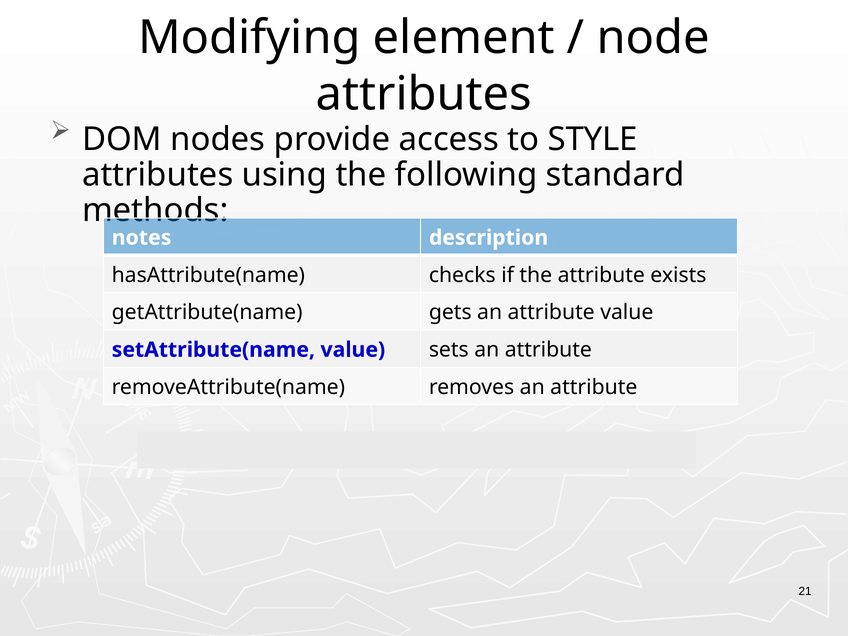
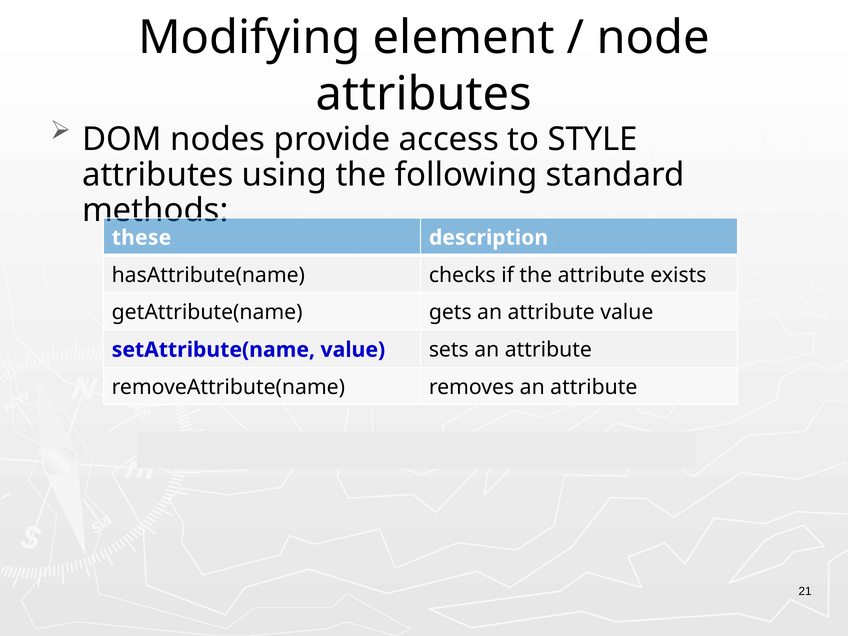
notes: notes -> these (142, 238)
